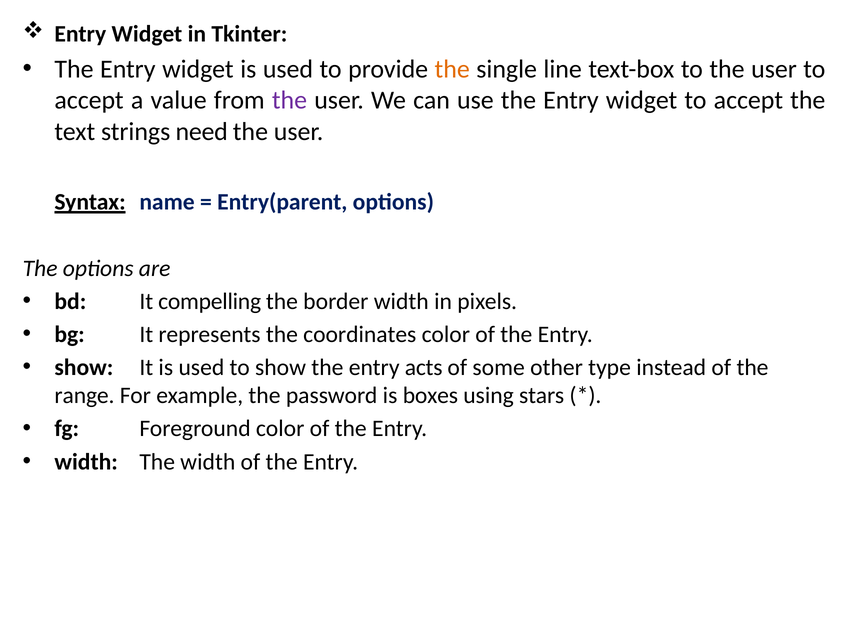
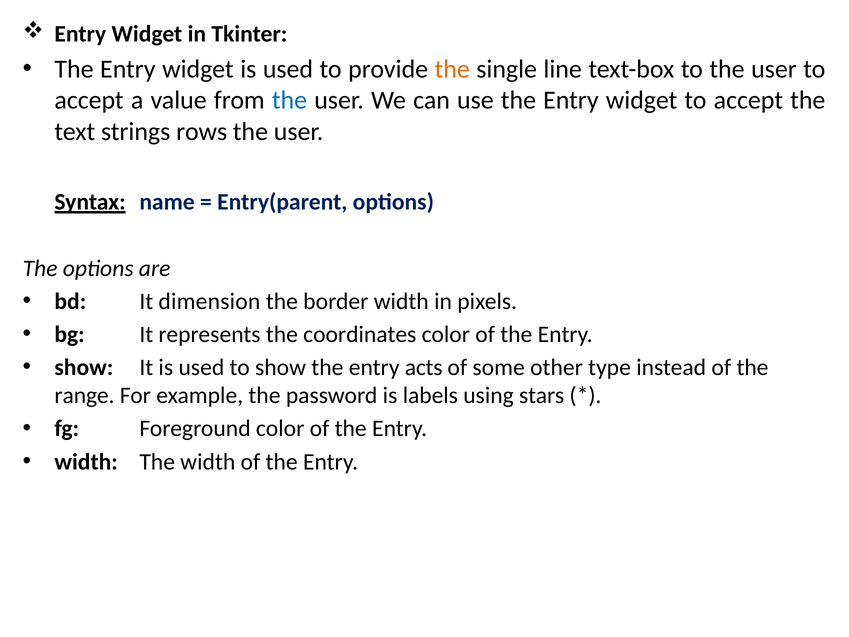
the colour: purple -> blue (289, 100)
need: need -> rows (202, 131)
compelling: compelling -> dimension (209, 301)
boxes: boxes -> labels (430, 395)
